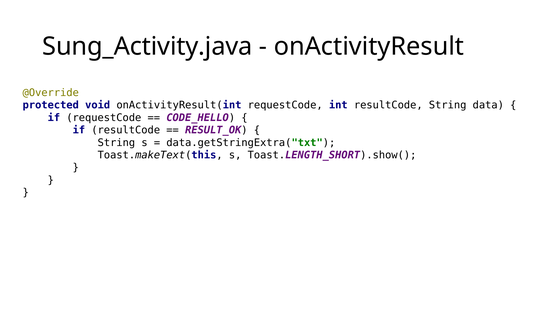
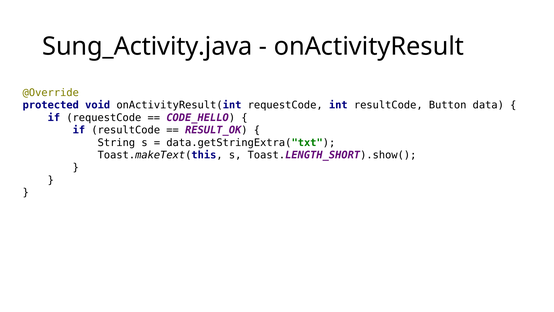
resultCode String: String -> Button (448, 105)
